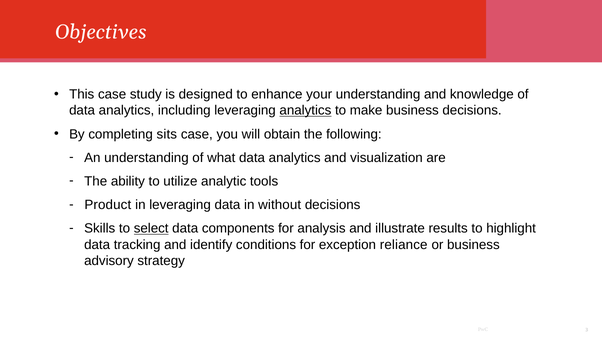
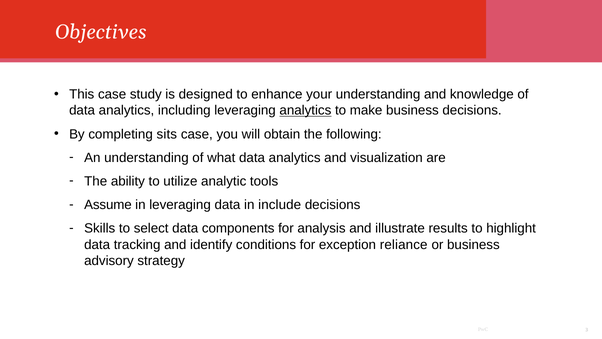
Product: Product -> Assume (108, 205)
without: without -> include (280, 205)
select underline: present -> none (151, 228)
